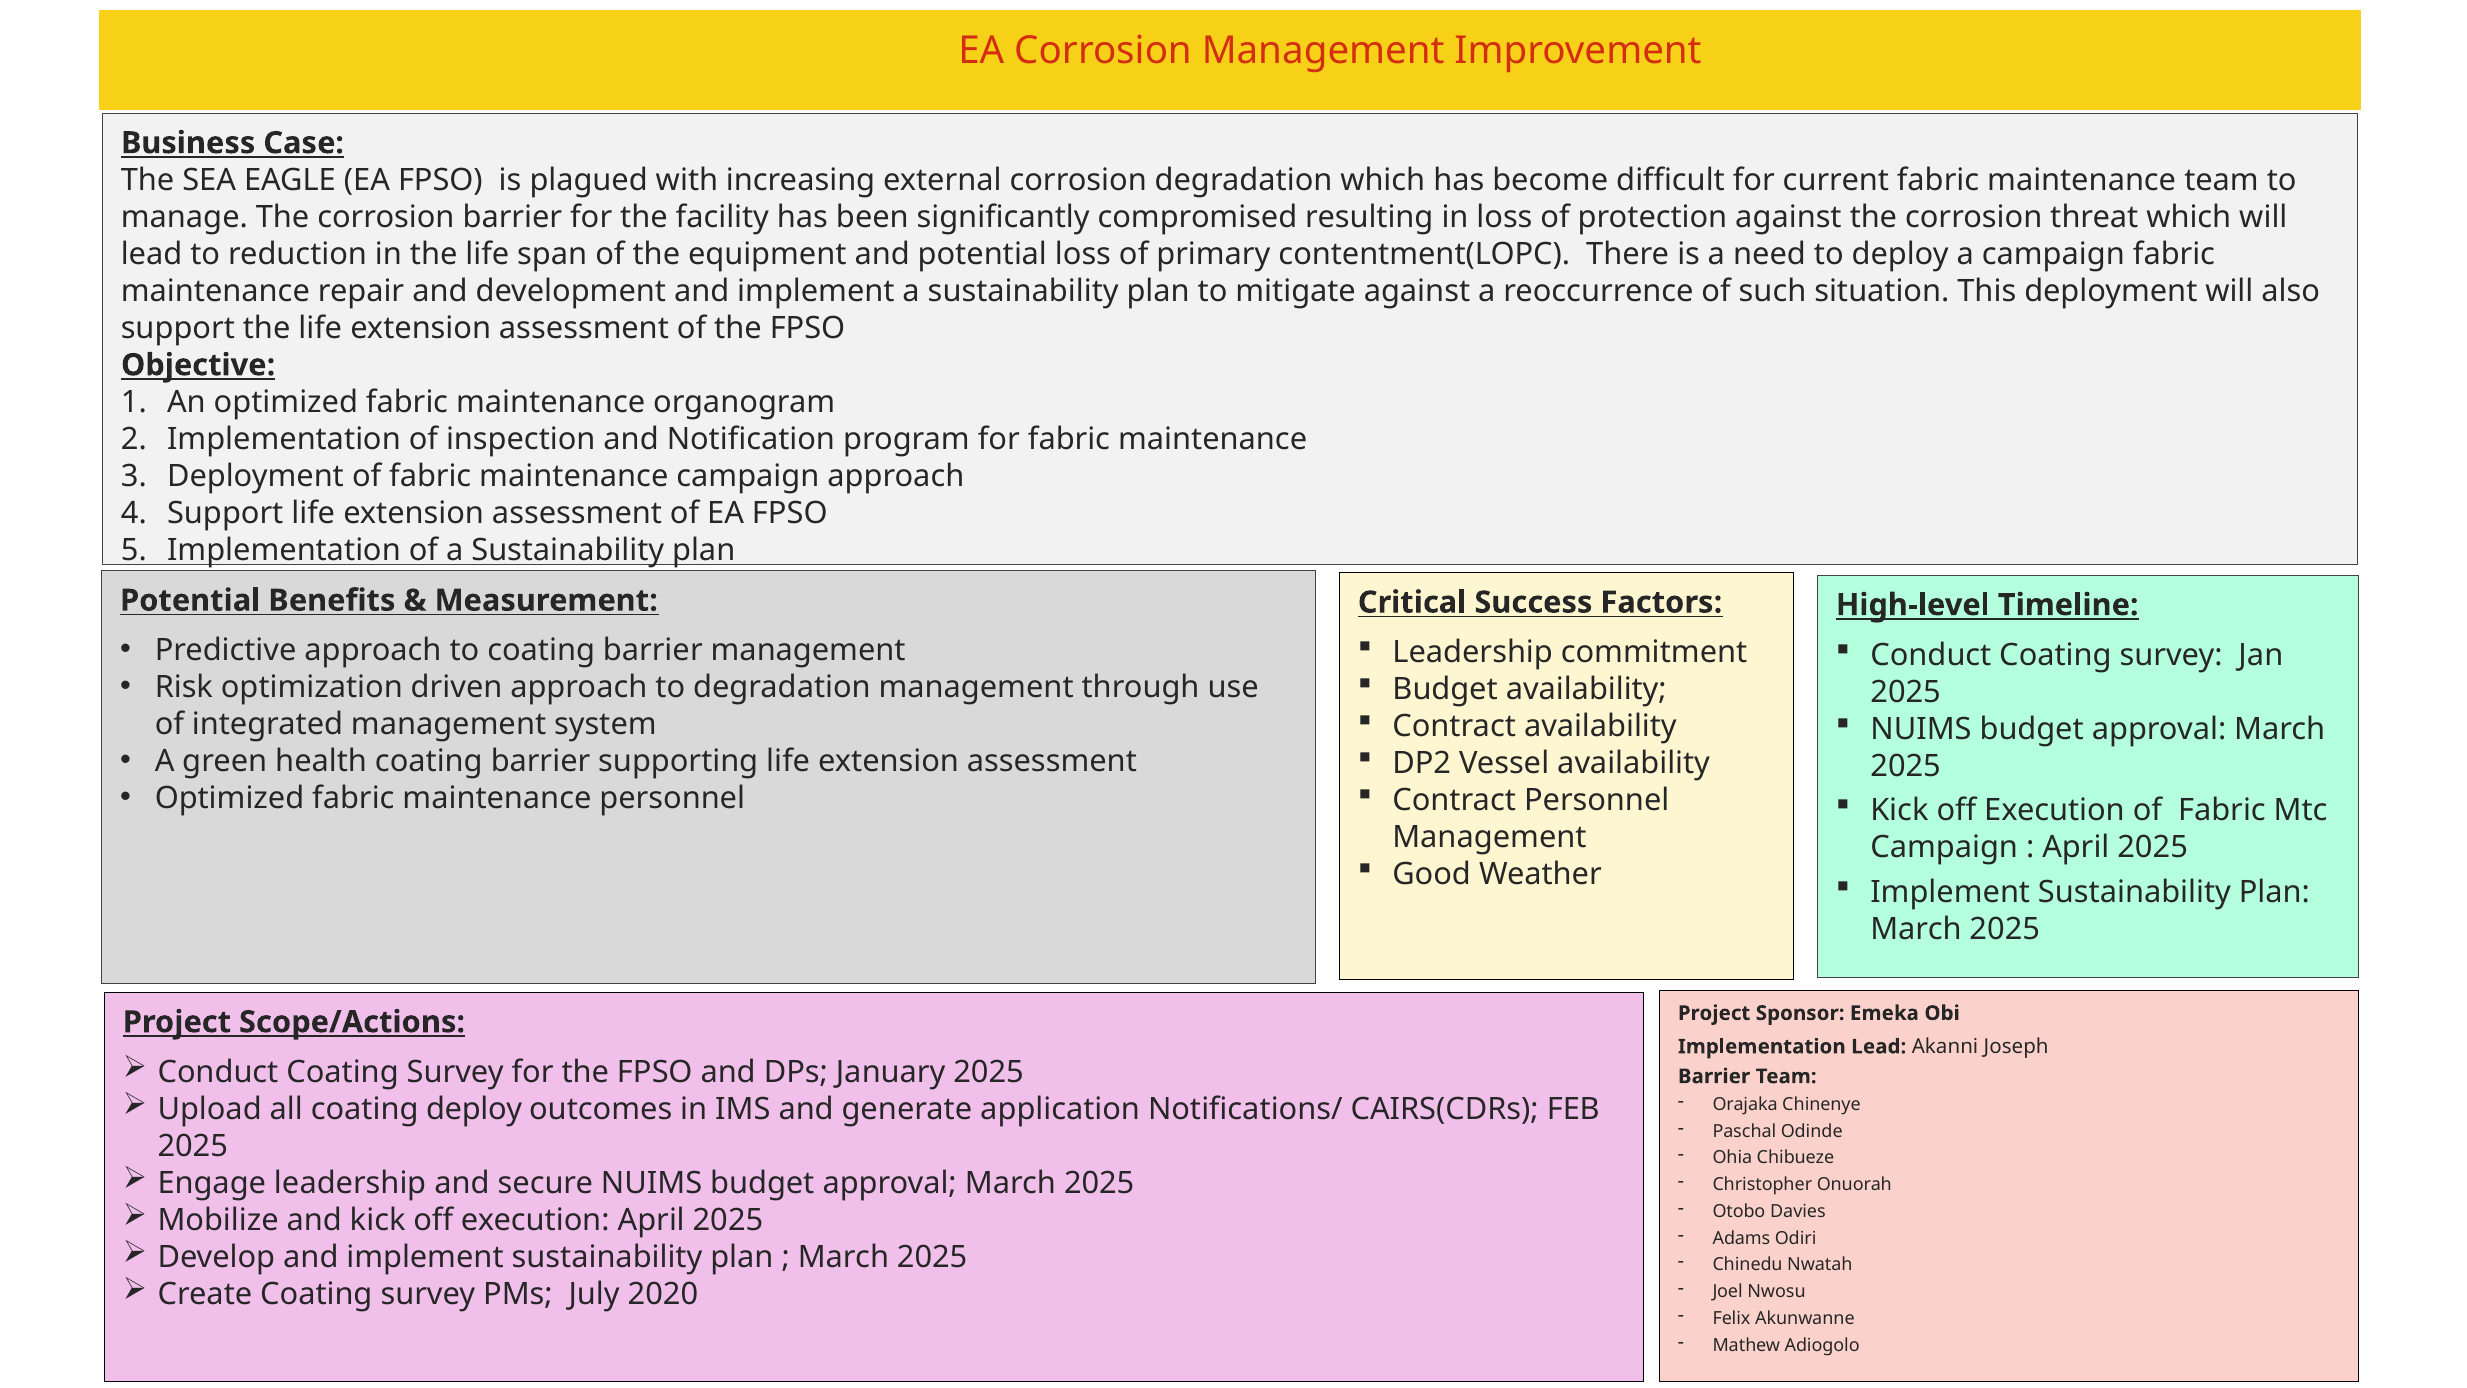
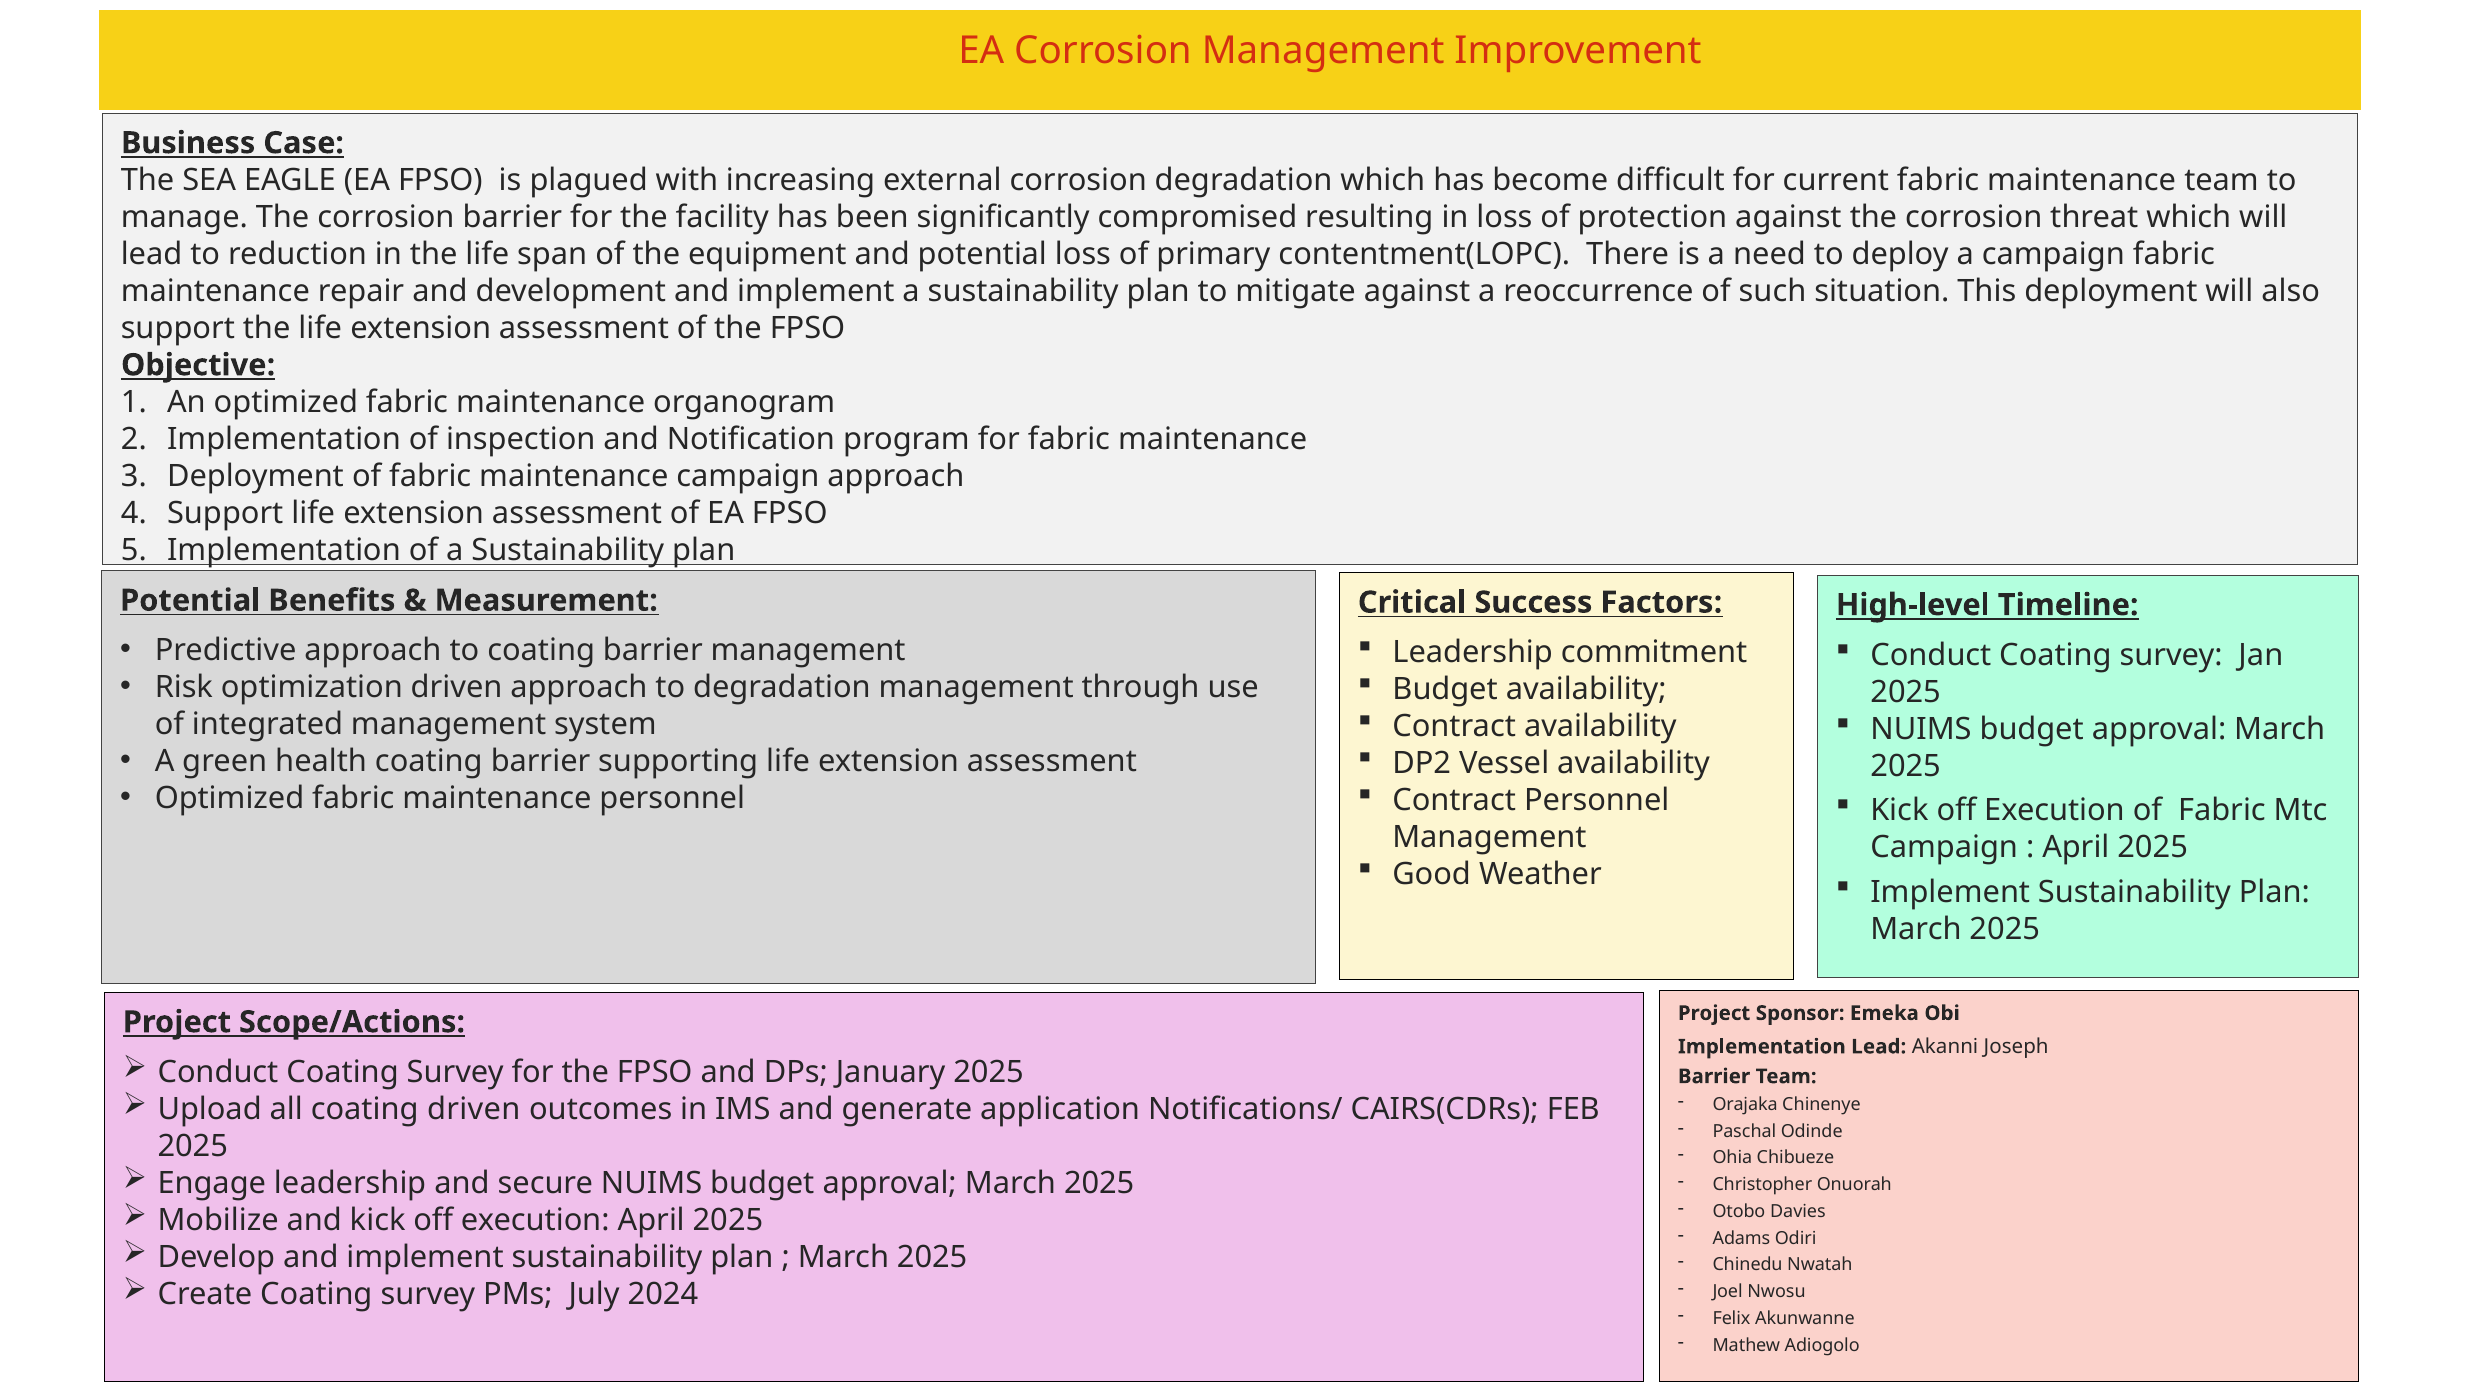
coating deploy: deploy -> driven (474, 1109)
2020: 2020 -> 2024 (663, 1294)
